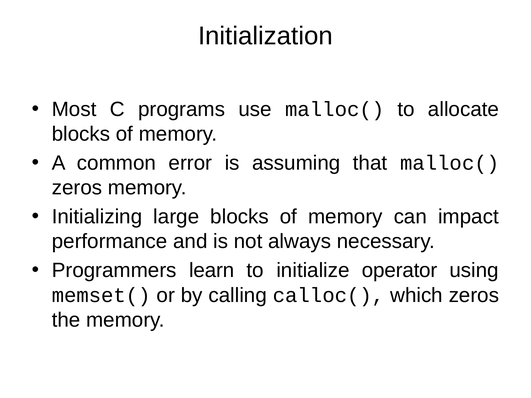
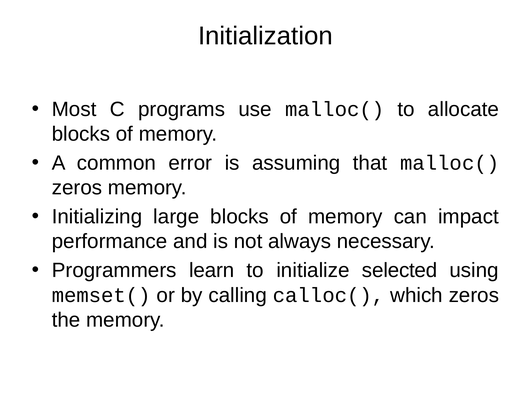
operator: operator -> selected (400, 271)
